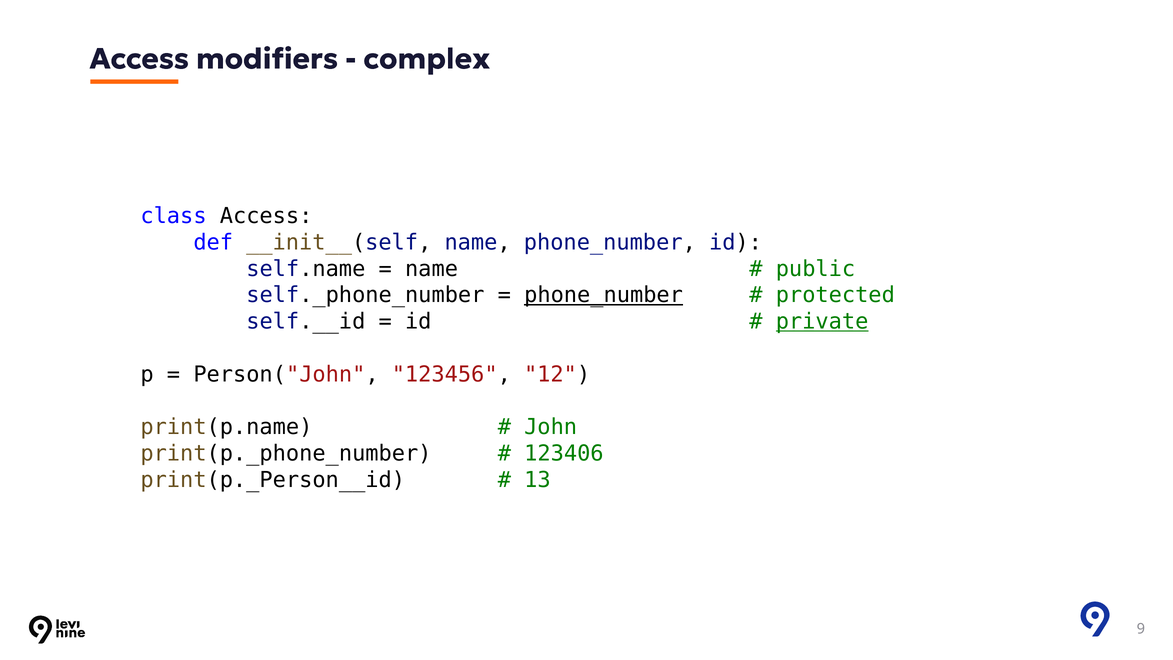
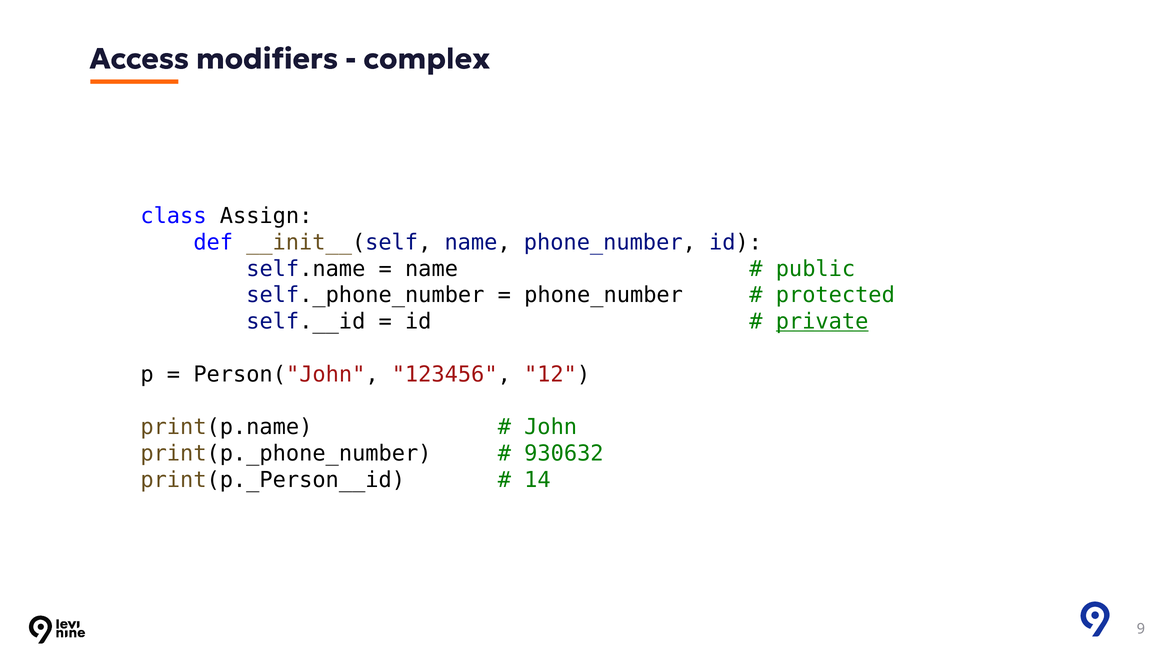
class Access: Access -> Assign (266, 216)
phone_number underline: present -> none (604, 295)
123406: 123406 -> 930632 (564, 453)
13: 13 -> 14 (537, 480)
